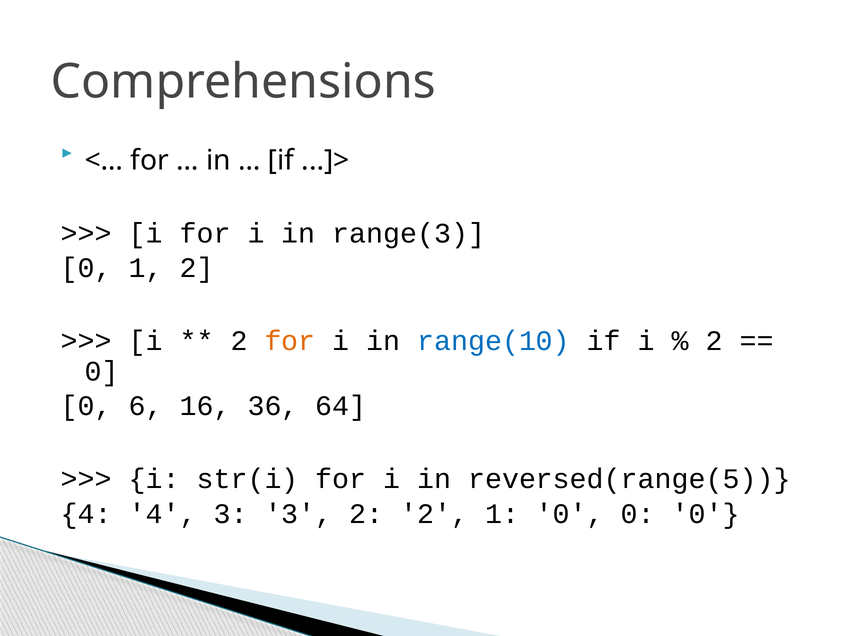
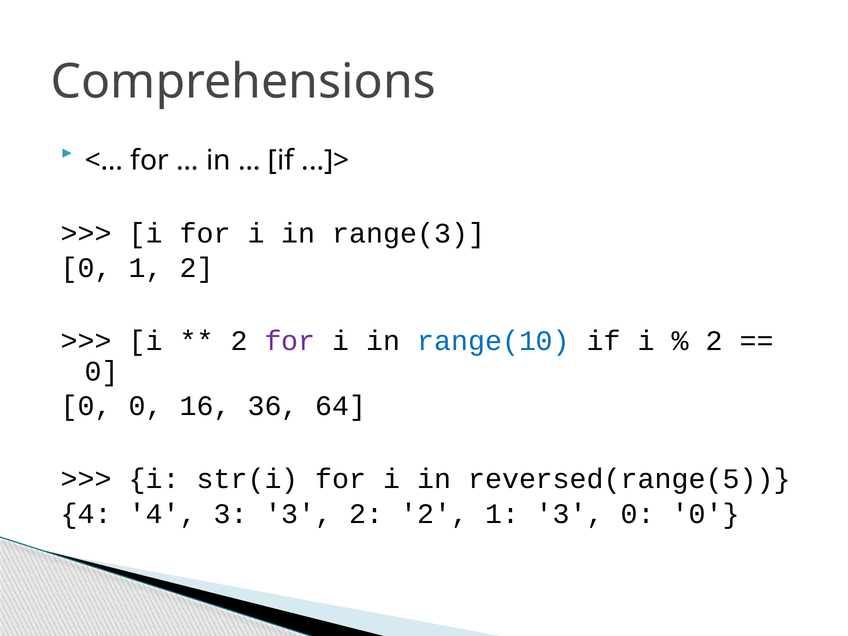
for colour: orange -> purple (290, 341)
6: 6 -> 0 (146, 406)
1 0: 0 -> 3 (570, 514)
